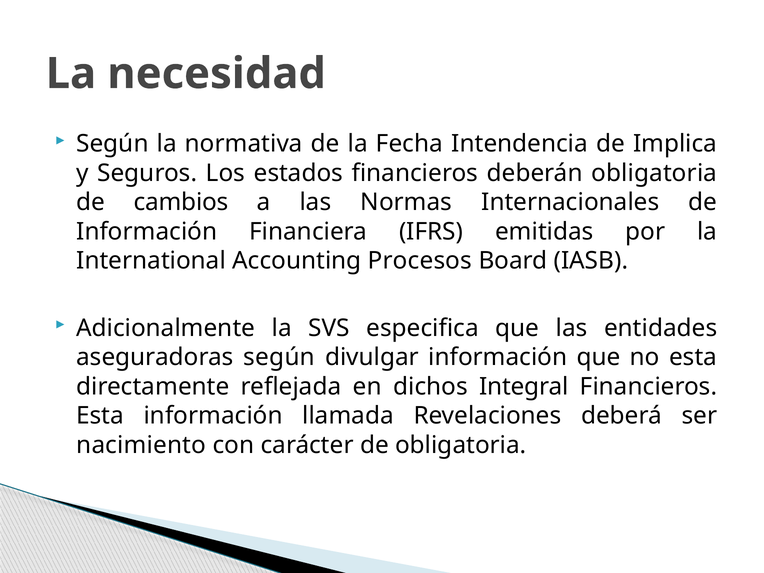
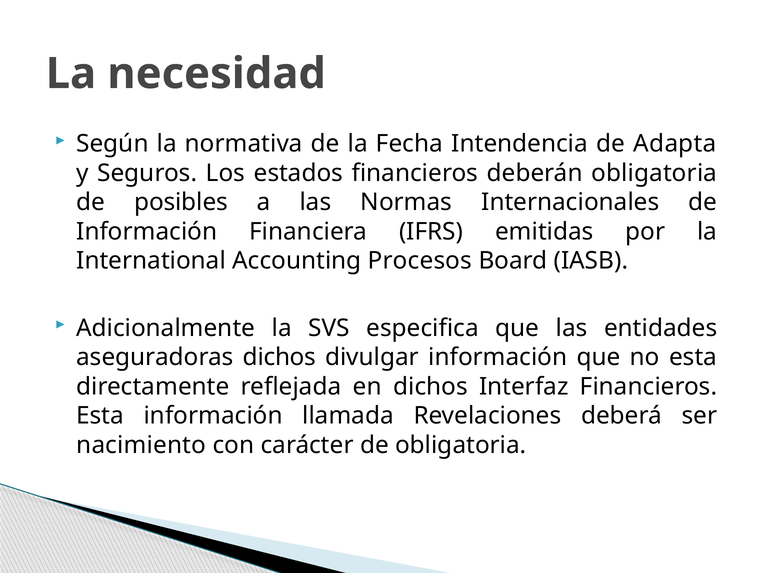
Implica: Implica -> Adapta (675, 144)
cambios: cambios -> posibles (181, 202)
aseguradoras según: según -> dichos (279, 357)
Integral: Integral -> Interfaz (524, 386)
